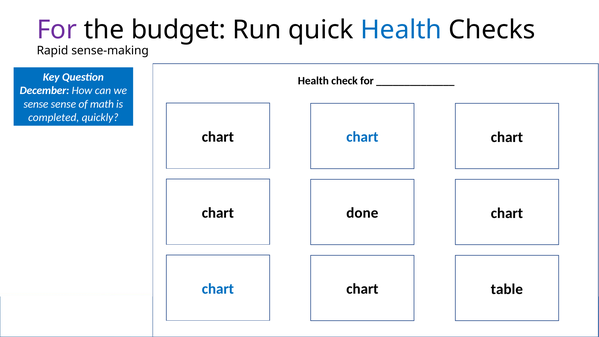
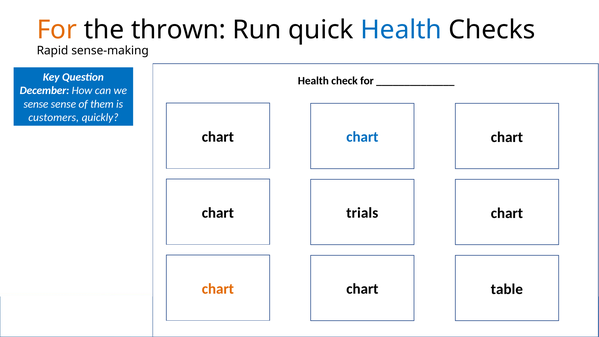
For colour: purple -> orange (57, 30)
budget: budget -> thrown (178, 30)
math: math -> them (102, 104)
completed: completed -> customers (54, 118)
done: done -> trials (362, 213)
chart colour: blue -> orange (218, 289)
